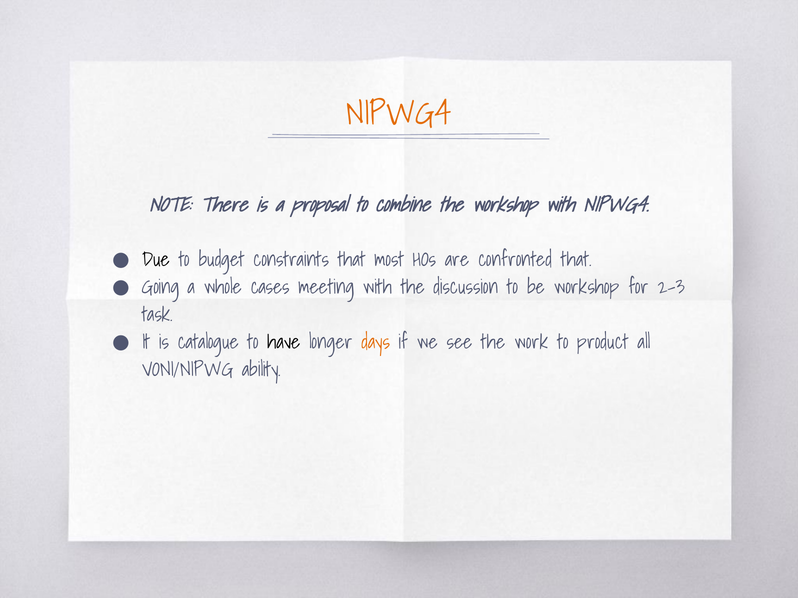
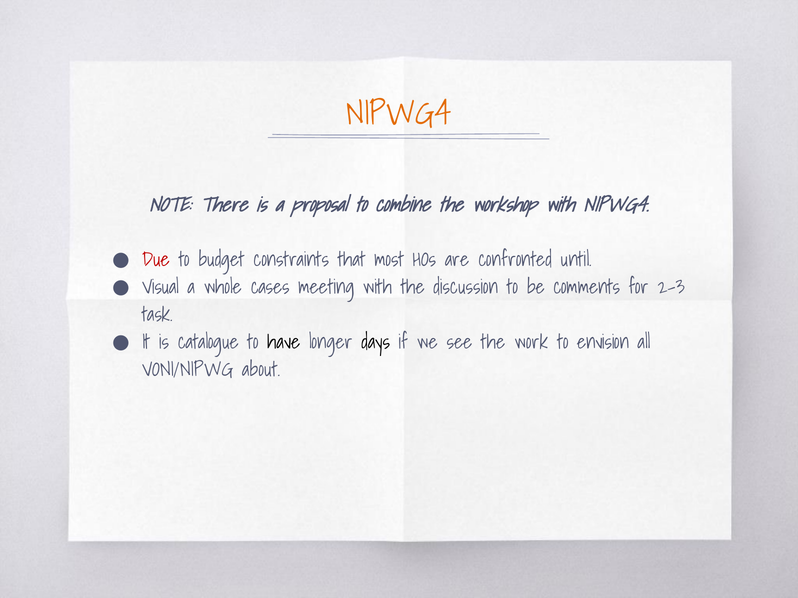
Due colour: black -> red (156, 260)
confronted that: that -> until (576, 260)
Going: Going -> Visual (161, 287)
be workshop: workshop -> comments (587, 287)
days colour: orange -> black (376, 342)
product: product -> envision (603, 342)
ability: ability -> about (261, 370)
